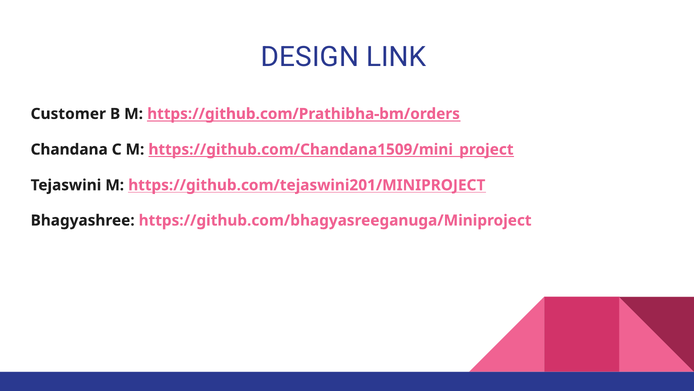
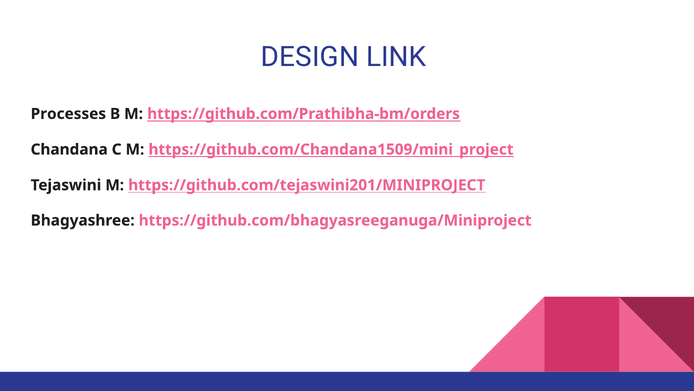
Customer: Customer -> Processes (68, 114)
